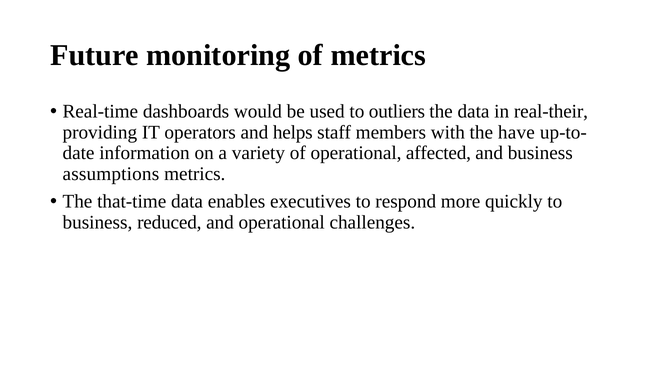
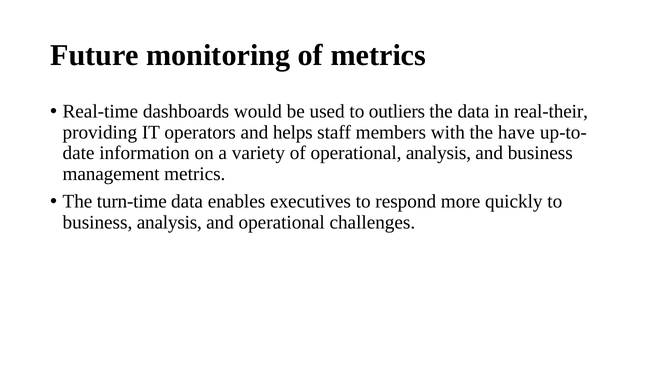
operational affected: affected -> analysis (438, 153)
assumptions: assumptions -> management (111, 174)
that-time: that-time -> turn-time (132, 201)
business reduced: reduced -> analysis (169, 222)
